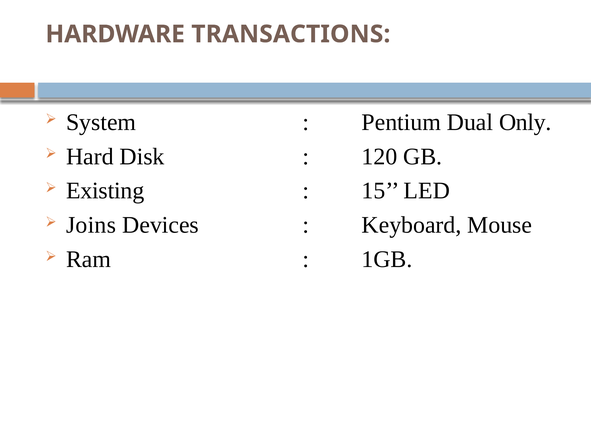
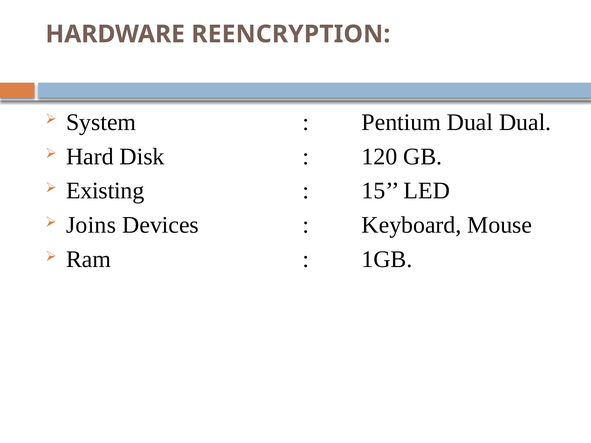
TRANSACTIONS: TRANSACTIONS -> REENCRYPTION (291, 34)
Dual Only: Only -> Dual (525, 122)
